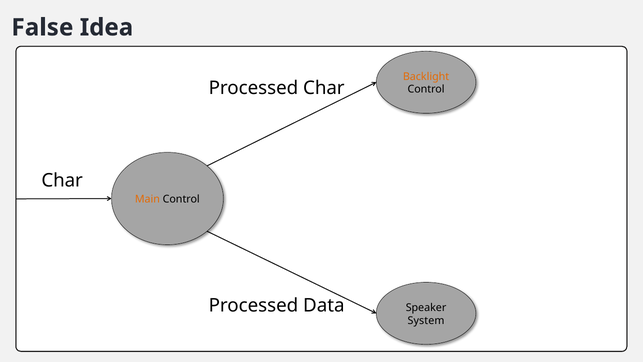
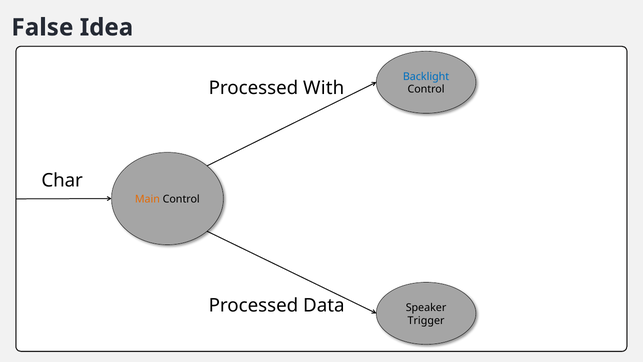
Backlight colour: orange -> blue (426, 76)
Processed Char: Char -> With (324, 88)
System: System -> Trigger (426, 320)
